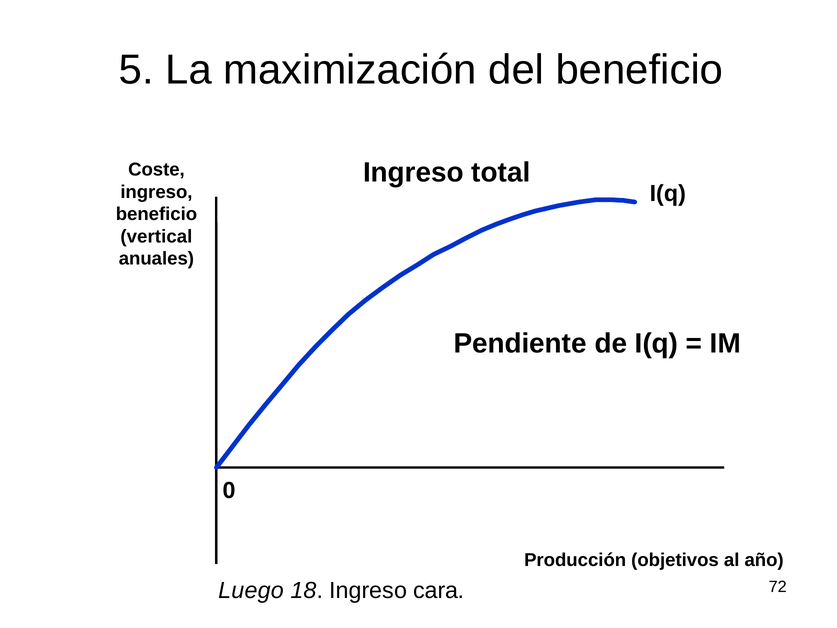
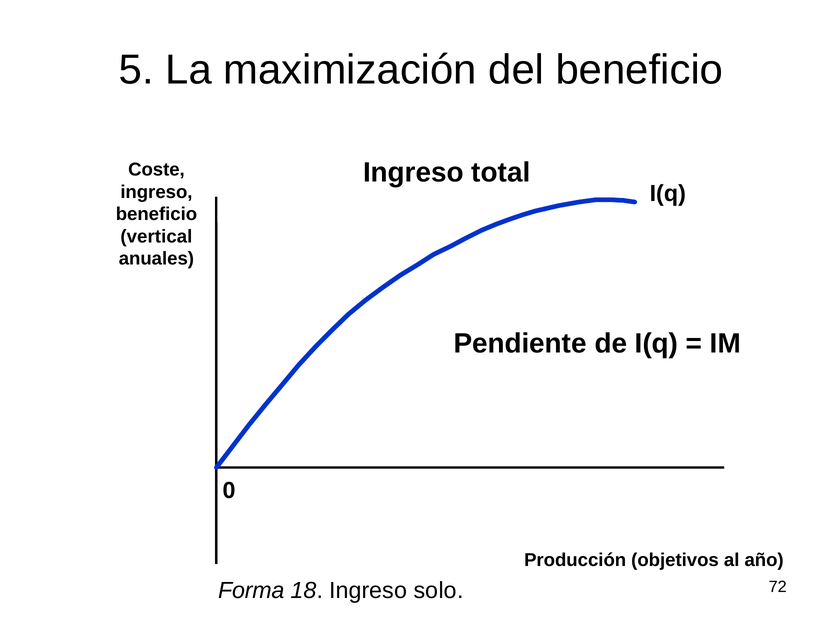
Luego: Luego -> Forma (251, 590)
cara: cara -> solo (439, 590)
